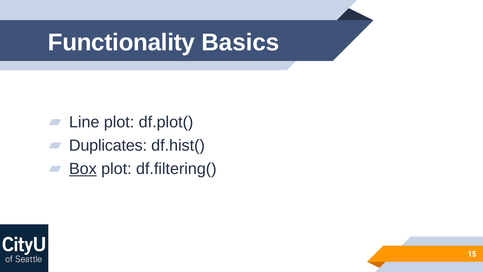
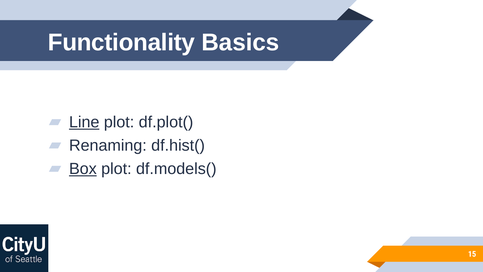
Line underline: none -> present (84, 122)
Duplicates: Duplicates -> Renaming (108, 145)
df.filtering(: df.filtering( -> df.models( (176, 169)
